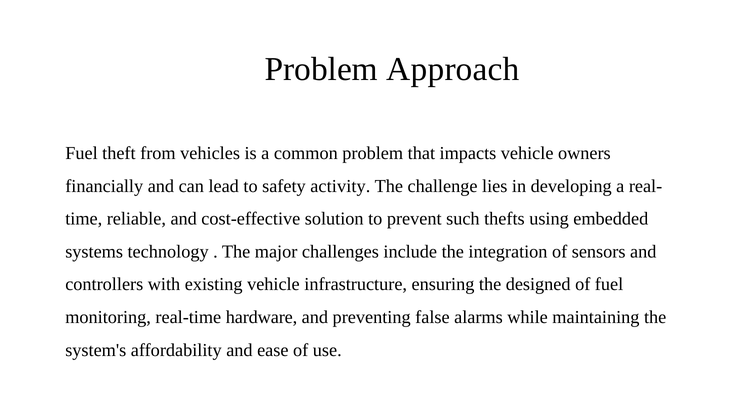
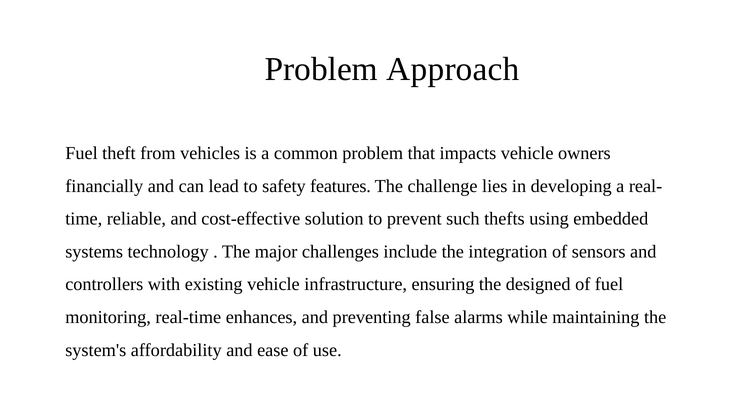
activity: activity -> features (340, 186)
hardware: hardware -> enhances (261, 318)
